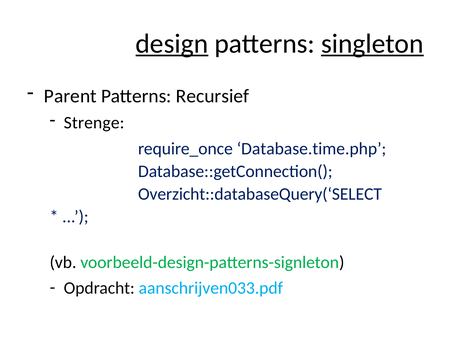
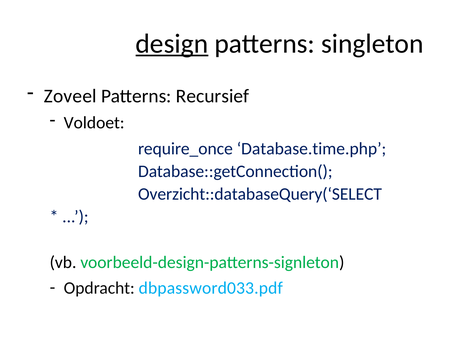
singleton underline: present -> none (372, 44)
Parent: Parent -> Zoveel (70, 96)
Strenge: Strenge -> Voldoet (94, 123)
aanschrijven033.pdf: aanschrijven033.pdf -> dbpassword033.pdf (211, 288)
